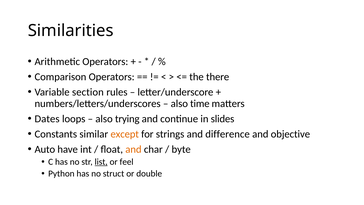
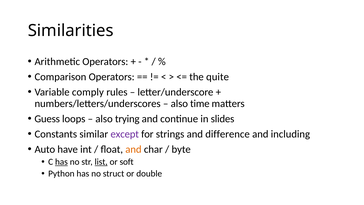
there: there -> quite (218, 77)
section: section -> comply (88, 92)
Dates: Dates -> Guess (47, 119)
except colour: orange -> purple (125, 134)
objective: objective -> including (290, 134)
has underline: none -> present (61, 162)
feel: feel -> soft (127, 162)
